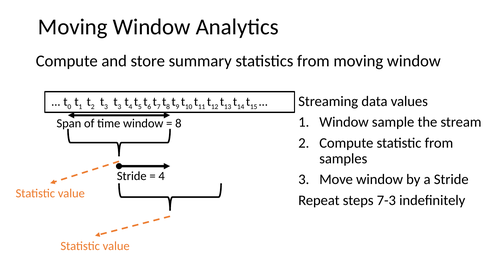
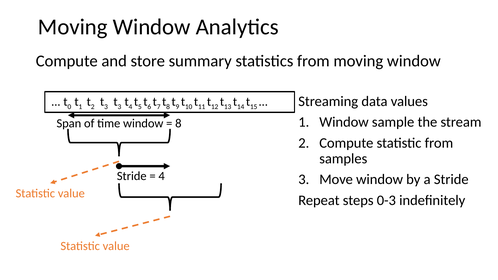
7-3: 7-3 -> 0-3 (386, 200)
